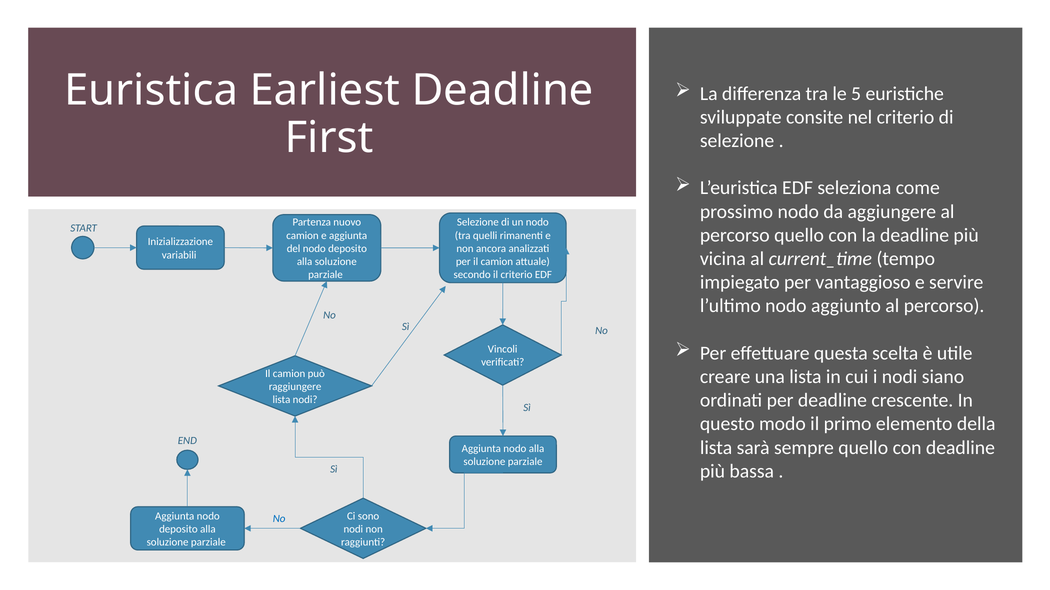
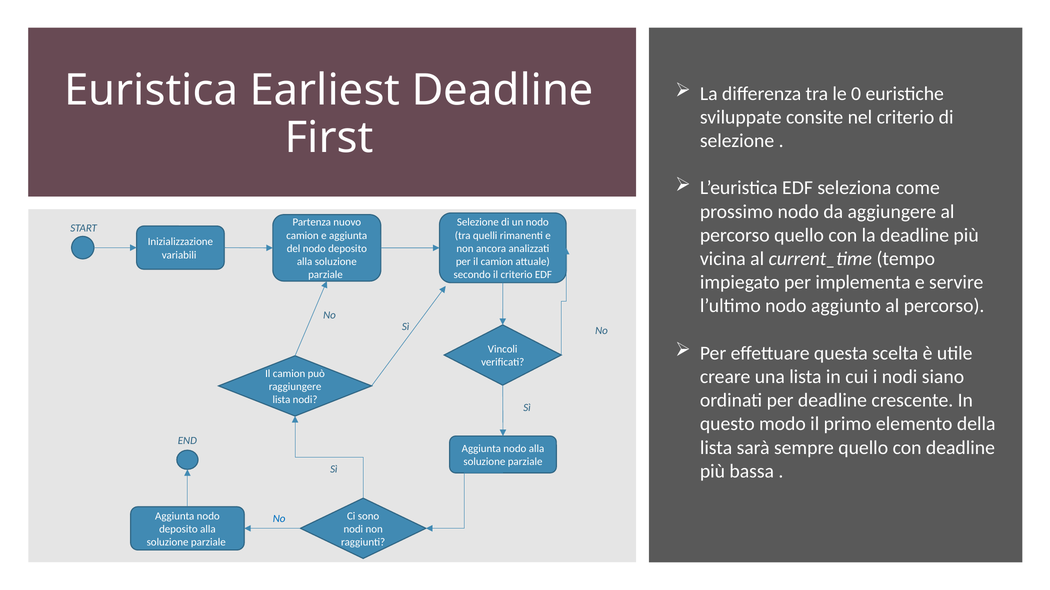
5: 5 -> 0 (856, 94)
vantaggioso: vantaggioso -> implementa (863, 283)
